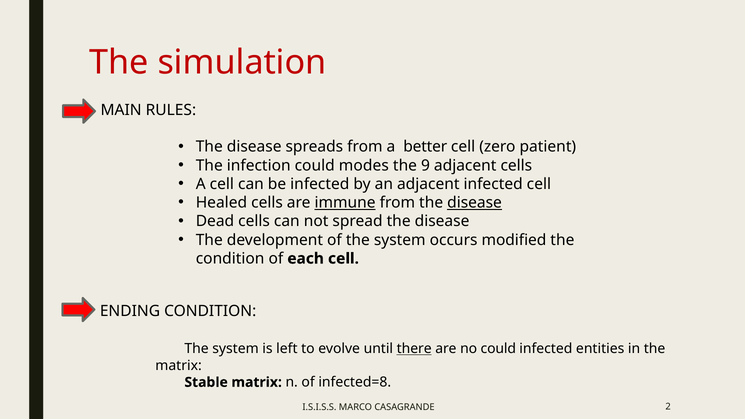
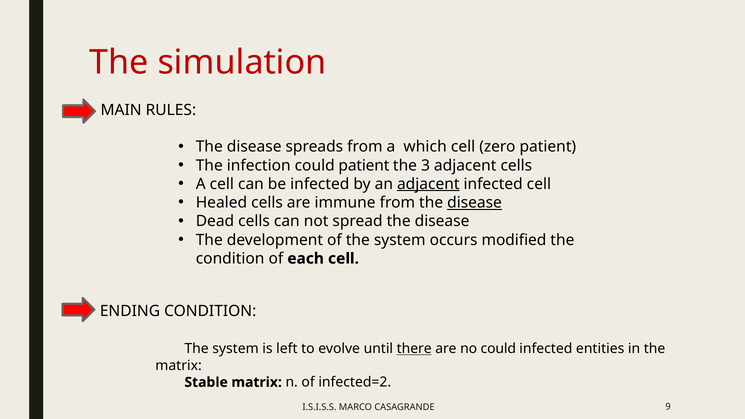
better: better -> which (425, 147)
could modes: modes -> patient (364, 165)
9: 9 -> 3 (425, 165)
adjacent underline: none -> present (428, 184)
immune underline: present -> none (345, 203)
infected=8: infected=8 -> infected=2 (355, 382)
2: 2 -> 9 (668, 407)
